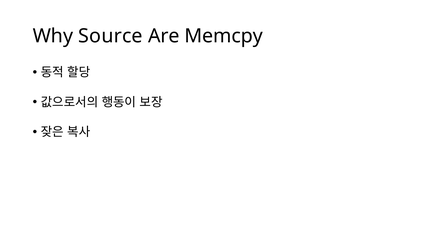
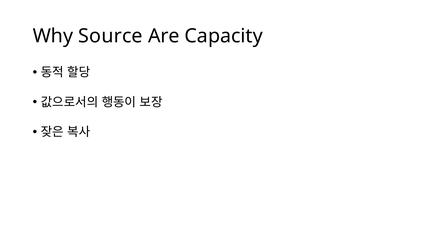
Memcpy: Memcpy -> Capacity (224, 36)
